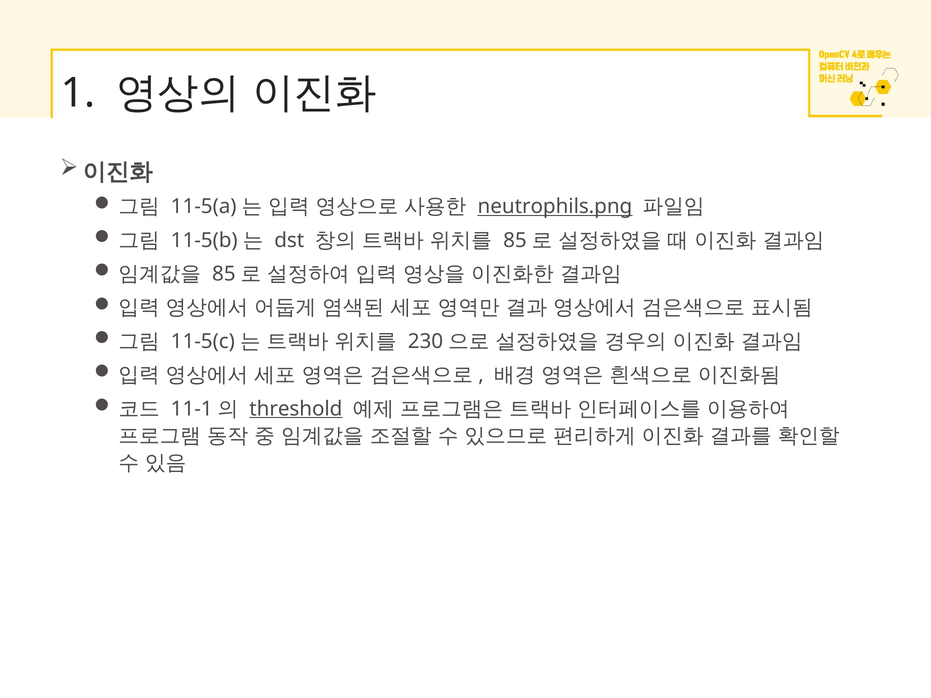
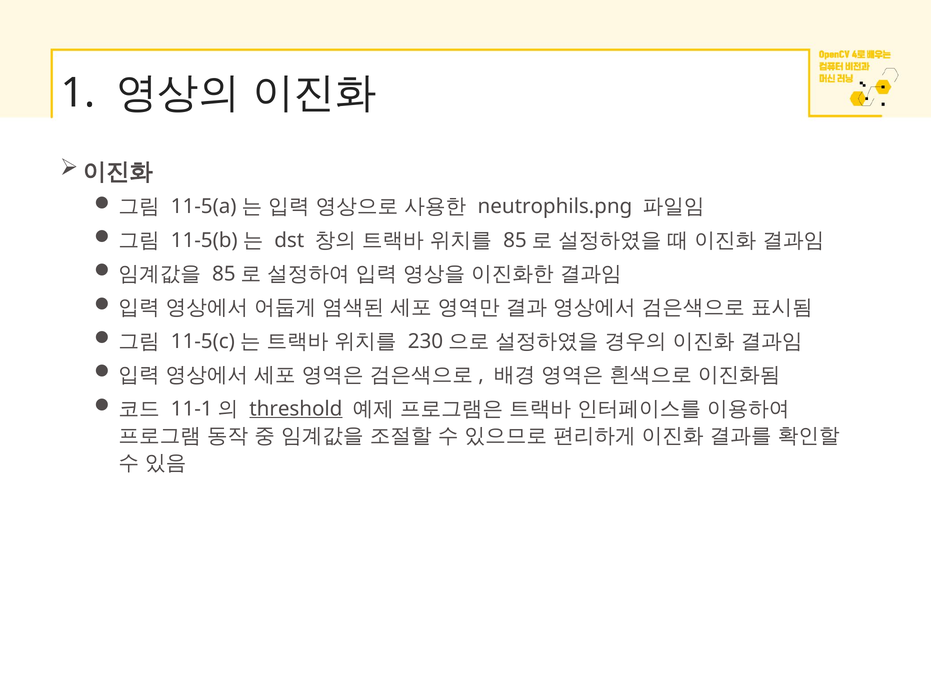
neutrophils.png underline: present -> none (555, 207)
